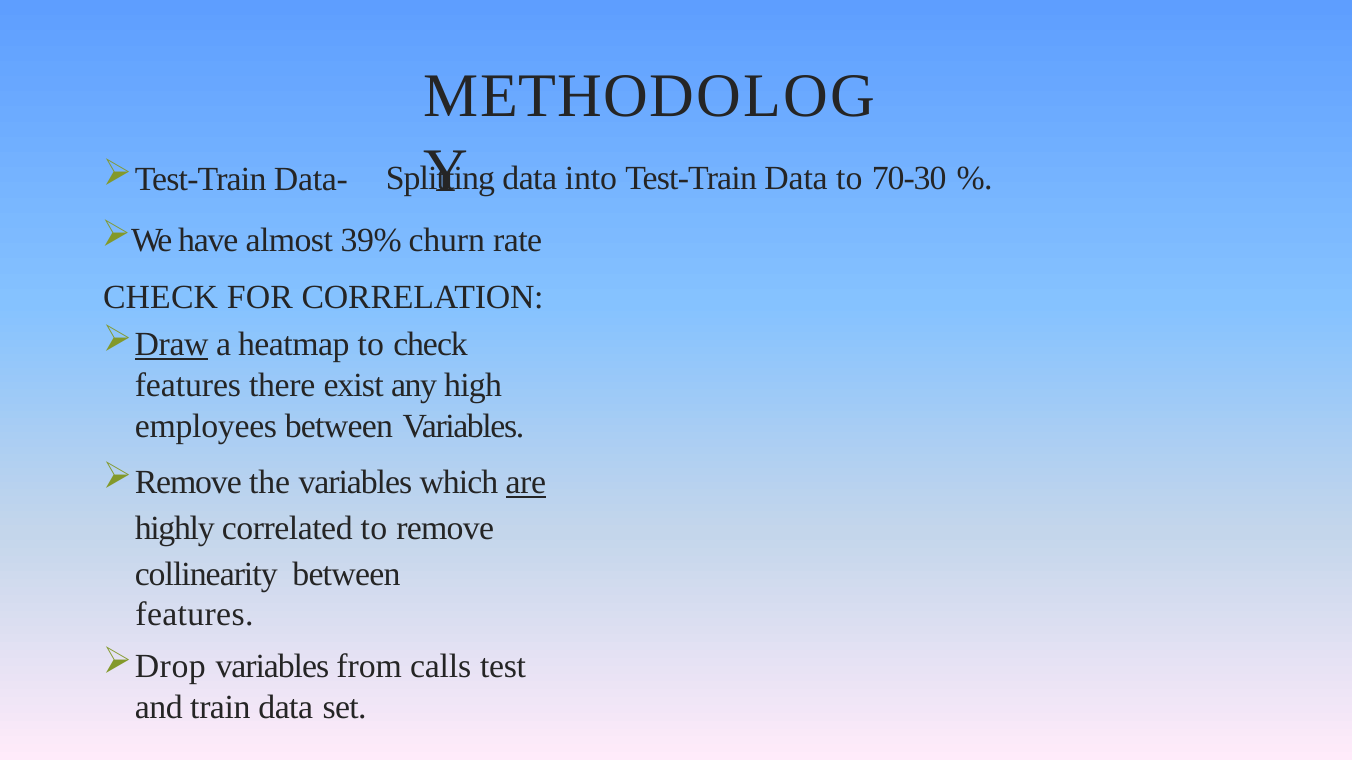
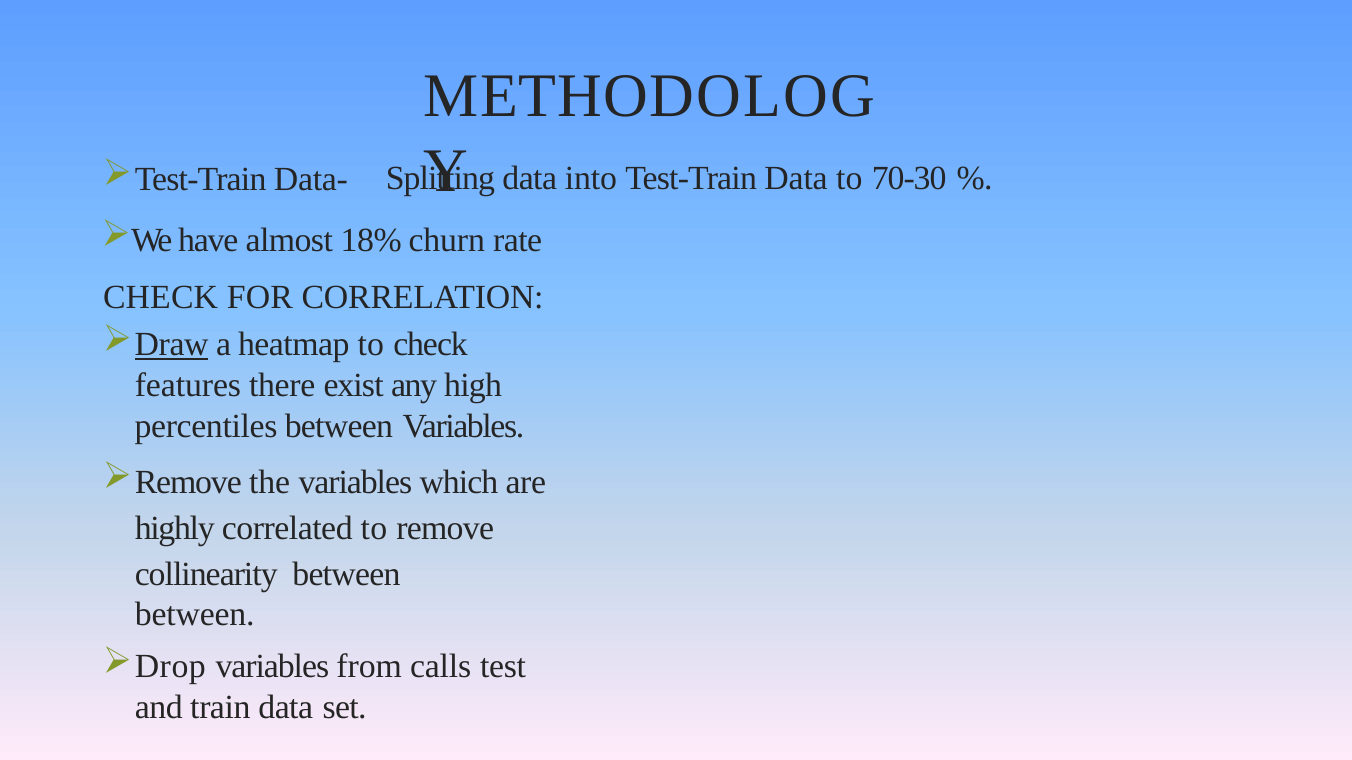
39%: 39% -> 18% (371, 240)
employees: employees -> percentiles (206, 426)
are underline: present -> none (526, 483)
features: features -> between (195, 615)
